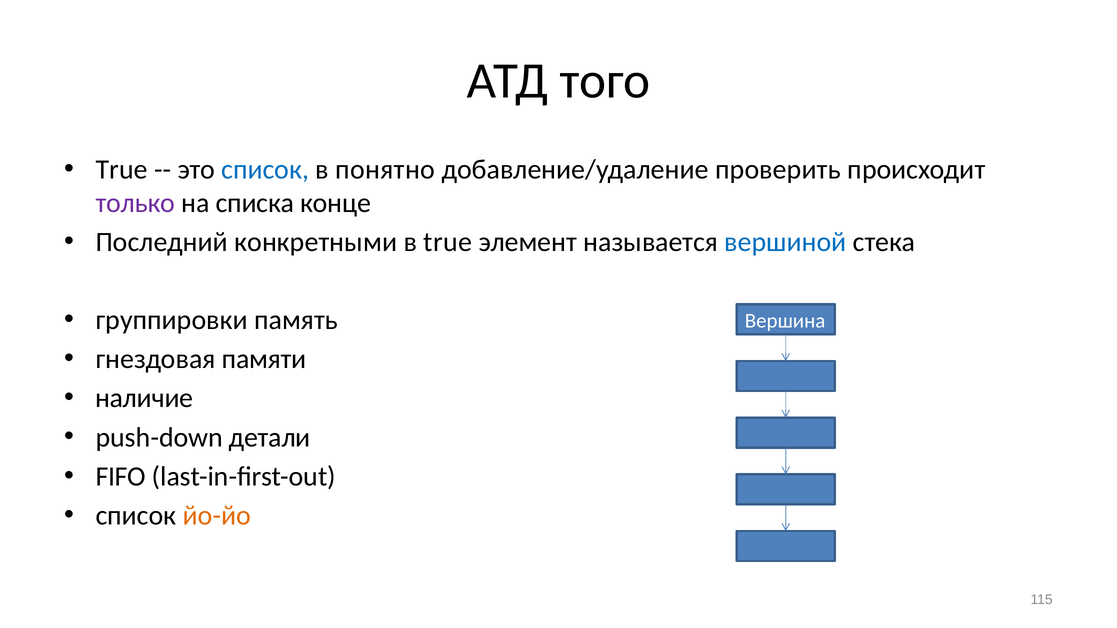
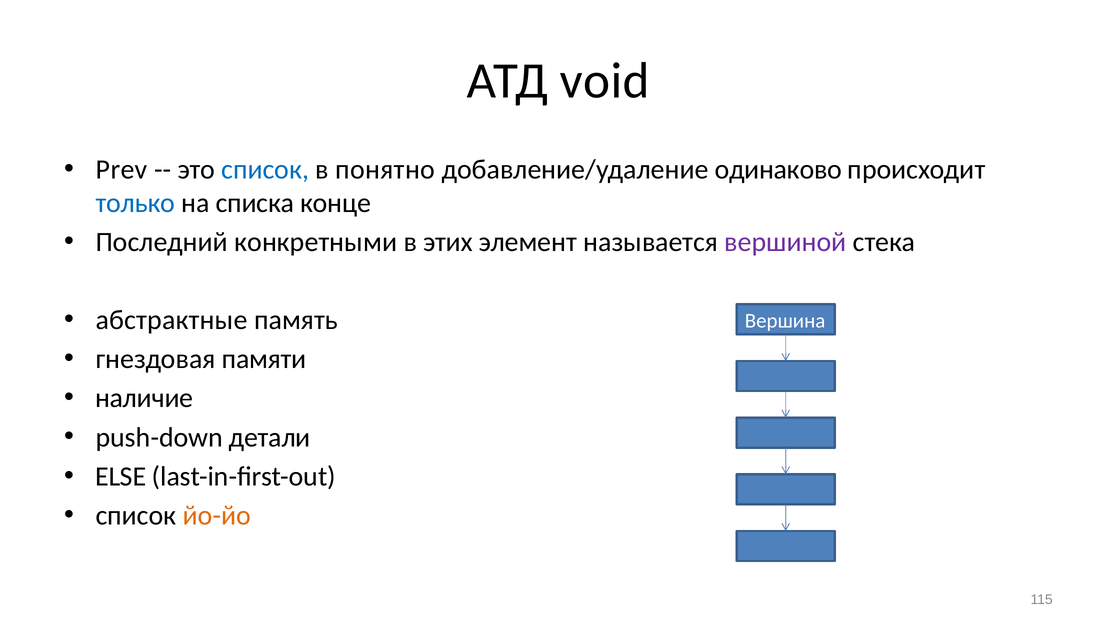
того: того -> void (605, 81)
True: True -> Prev (122, 170)
проверить: проверить -> одинаково (778, 170)
только colour: purple -> blue (135, 203)
в true: true -> этих (448, 242)
вершиной colour: blue -> purple (785, 242)
группировки: группировки -> абстрактные (172, 320)
FIFO: FIFO -> ELSE (121, 477)
